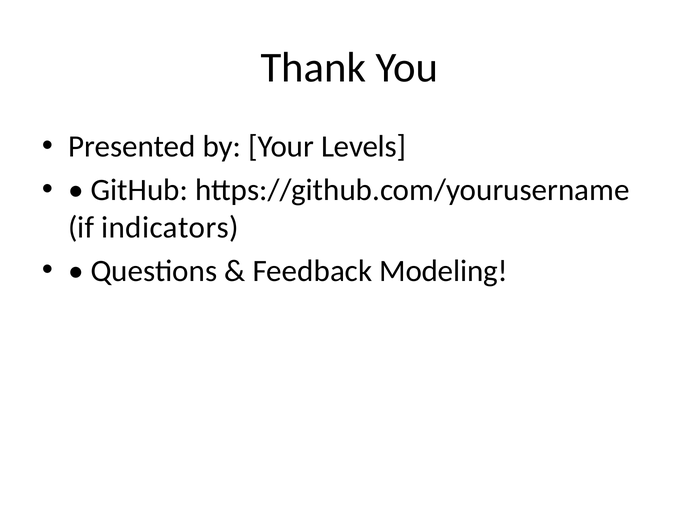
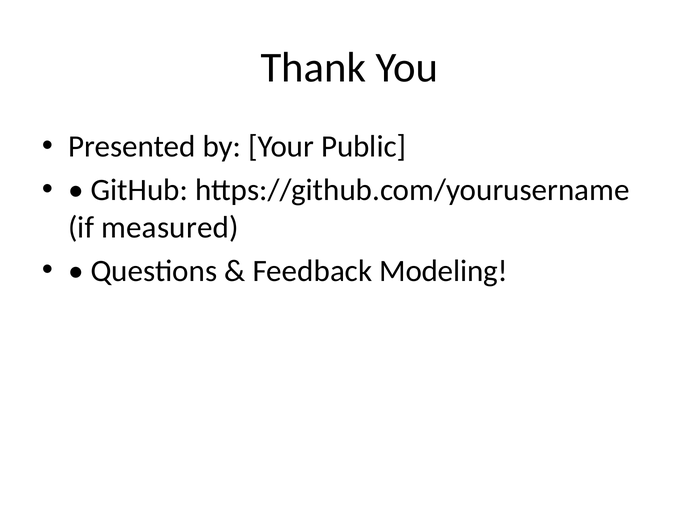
Levels: Levels -> Public (364, 147)
indicators: indicators -> measured (170, 227)
